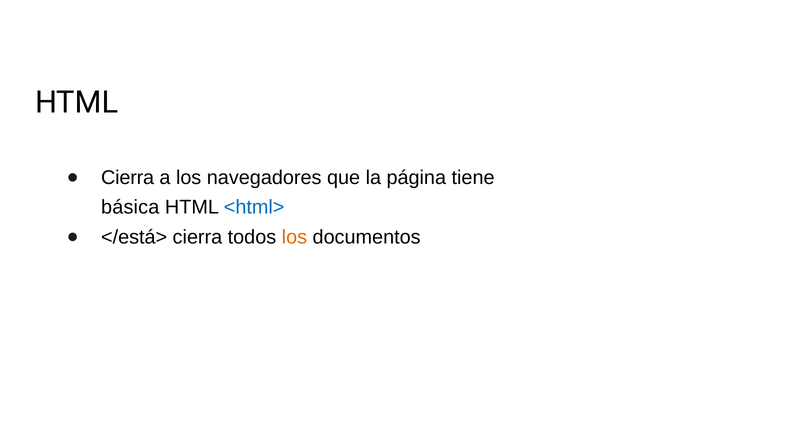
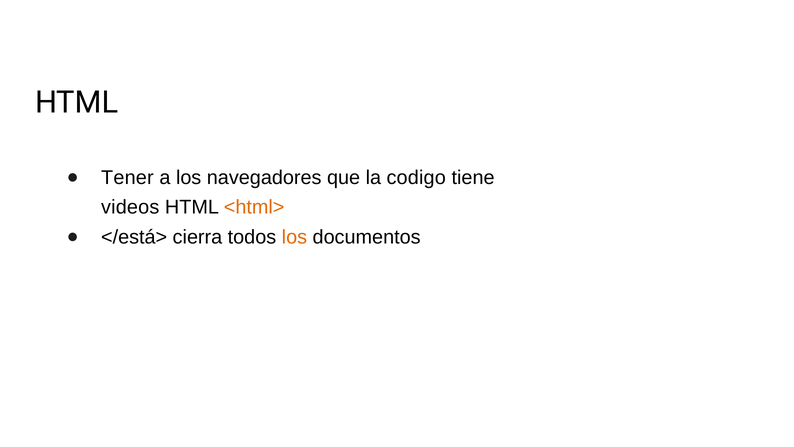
Cierra: Cierra -> Tener (127, 177)
página: página -> codigo (416, 177)
básica: básica -> videos (130, 207)
<html> colour: blue -> orange (254, 207)
